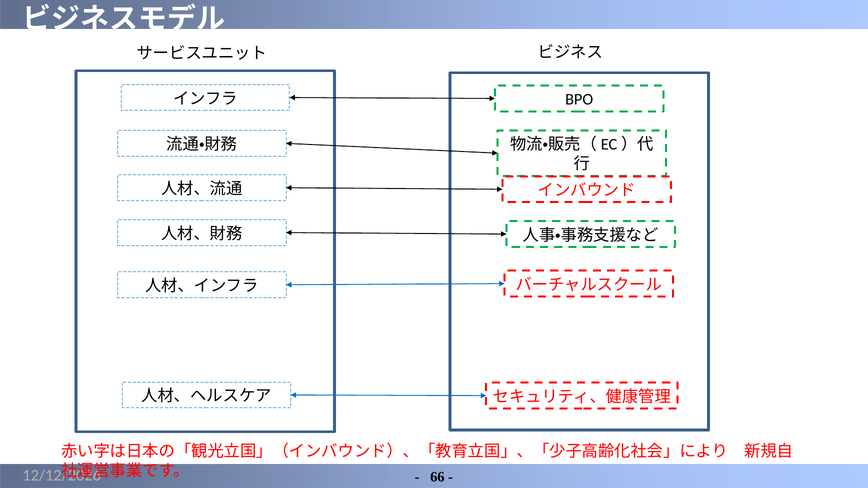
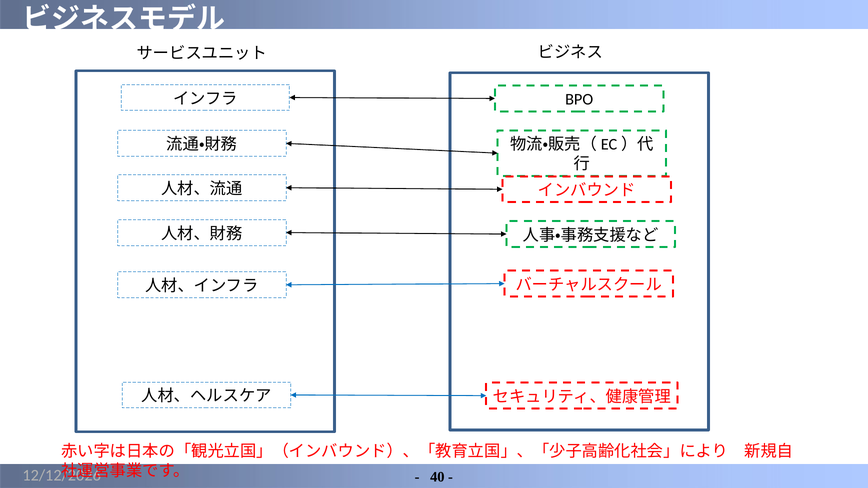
66: 66 -> 40 (437, 477)
